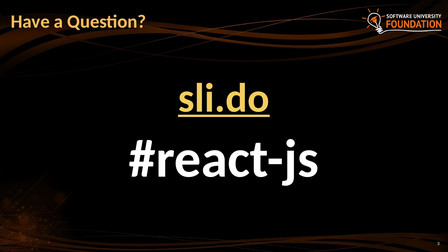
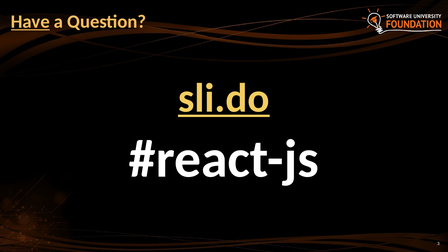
Have underline: none -> present (30, 22)
